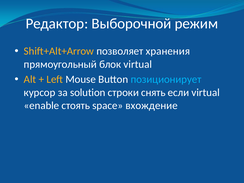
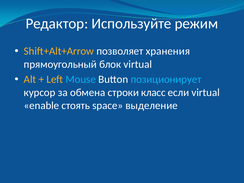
Выборочной: Выборочной -> Используйте (131, 24)
Mouse colour: white -> light blue (81, 79)
solution: solution -> обмена (88, 92)
снять: снять -> класс (153, 92)
вхождение: вхождение -> выделение (152, 105)
